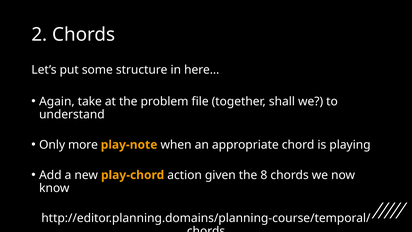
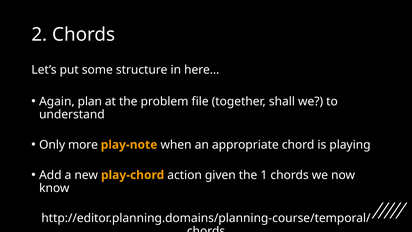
take: take -> plan (90, 101)
8: 8 -> 1 (264, 175)
